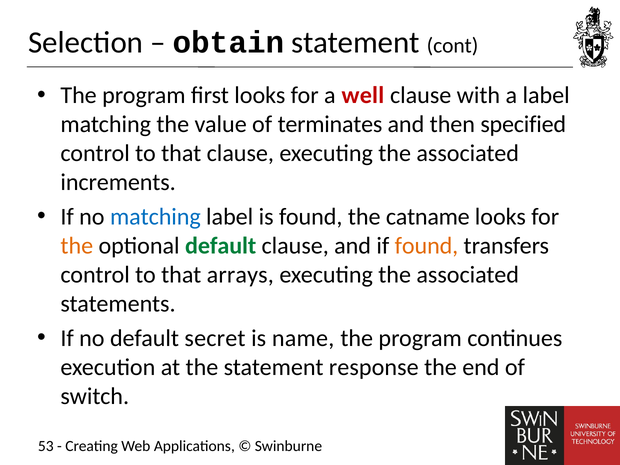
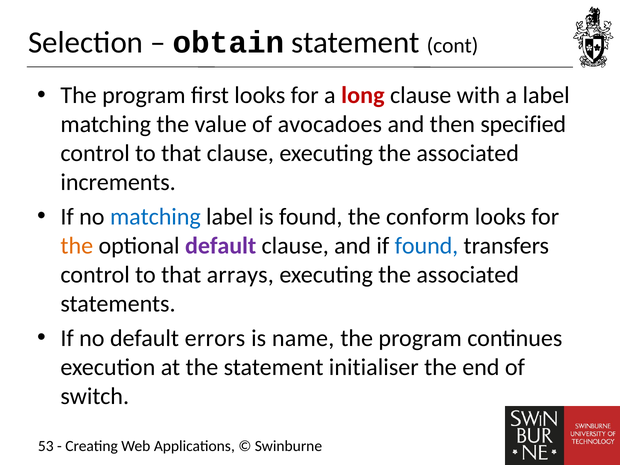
well: well -> long (363, 96)
terminates: terminates -> avocadoes (330, 124)
catname: catname -> conform (428, 217)
default colour: green -> purple (221, 246)
found colour: orange -> blue (426, 246)
secret: secret -> errors (215, 338)
response: response -> initialiser (374, 367)
